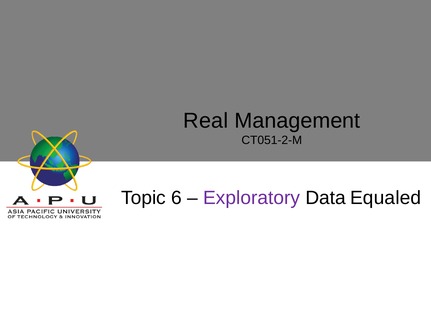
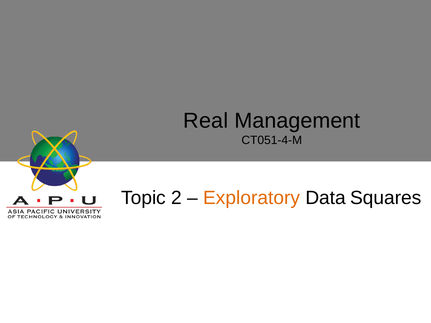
CT051-2-M: CT051-2-M -> CT051-4-M (272, 140)
6: 6 -> 2 (176, 198)
Exploratory colour: purple -> orange (252, 198)
Equaled: Equaled -> Squares (386, 198)
